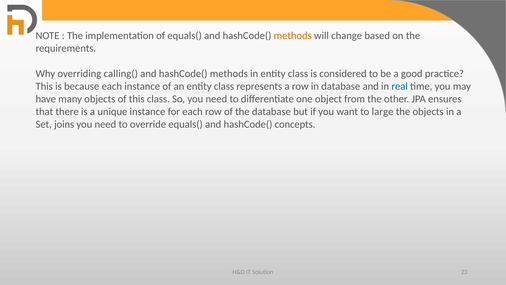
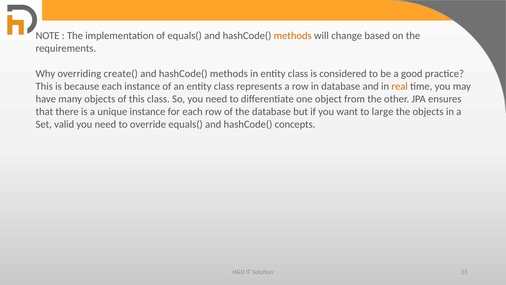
calling(: calling( -> create( (121, 74)
real colour: blue -> orange (400, 86)
joins: joins -> valid (64, 124)
